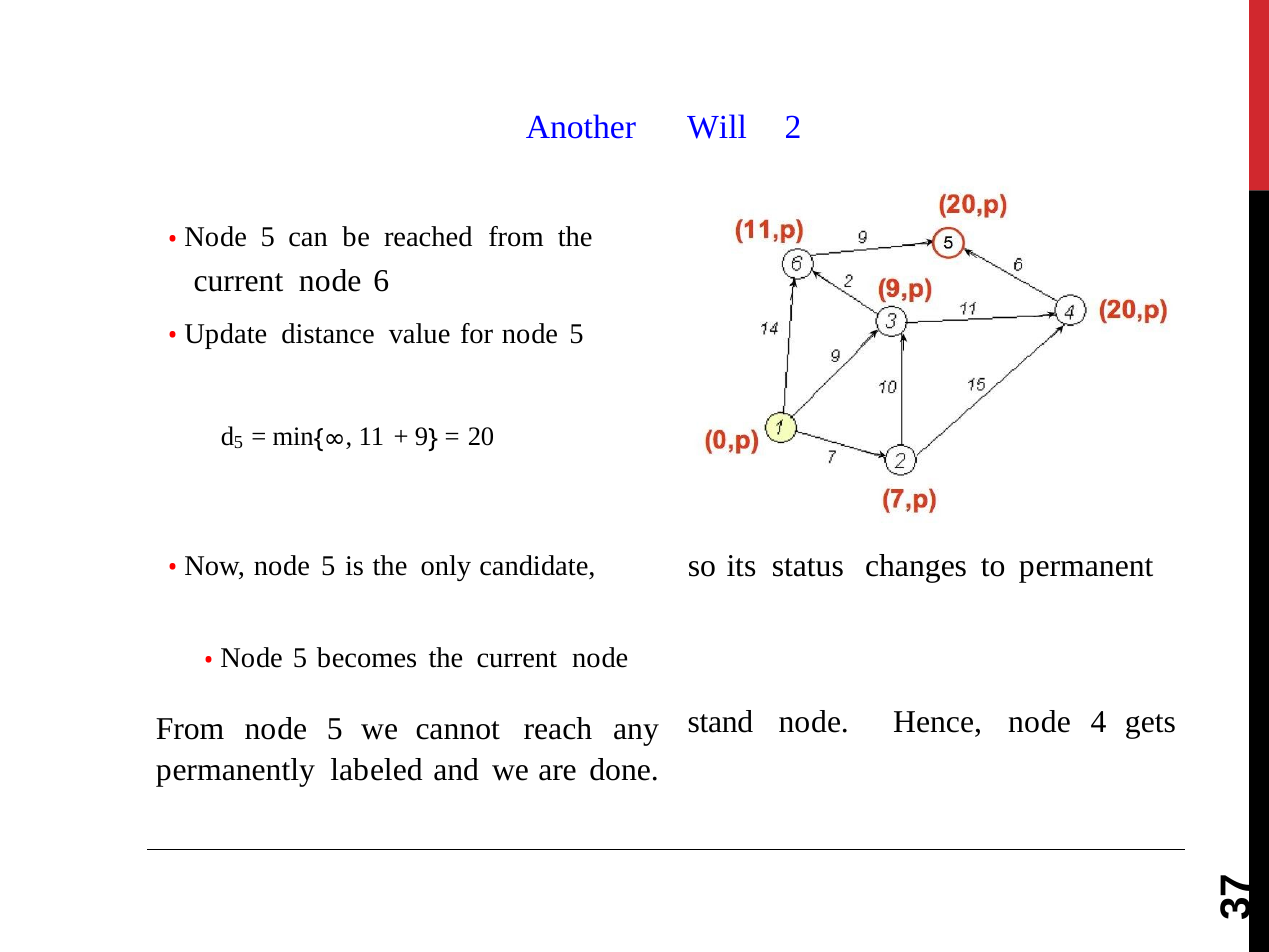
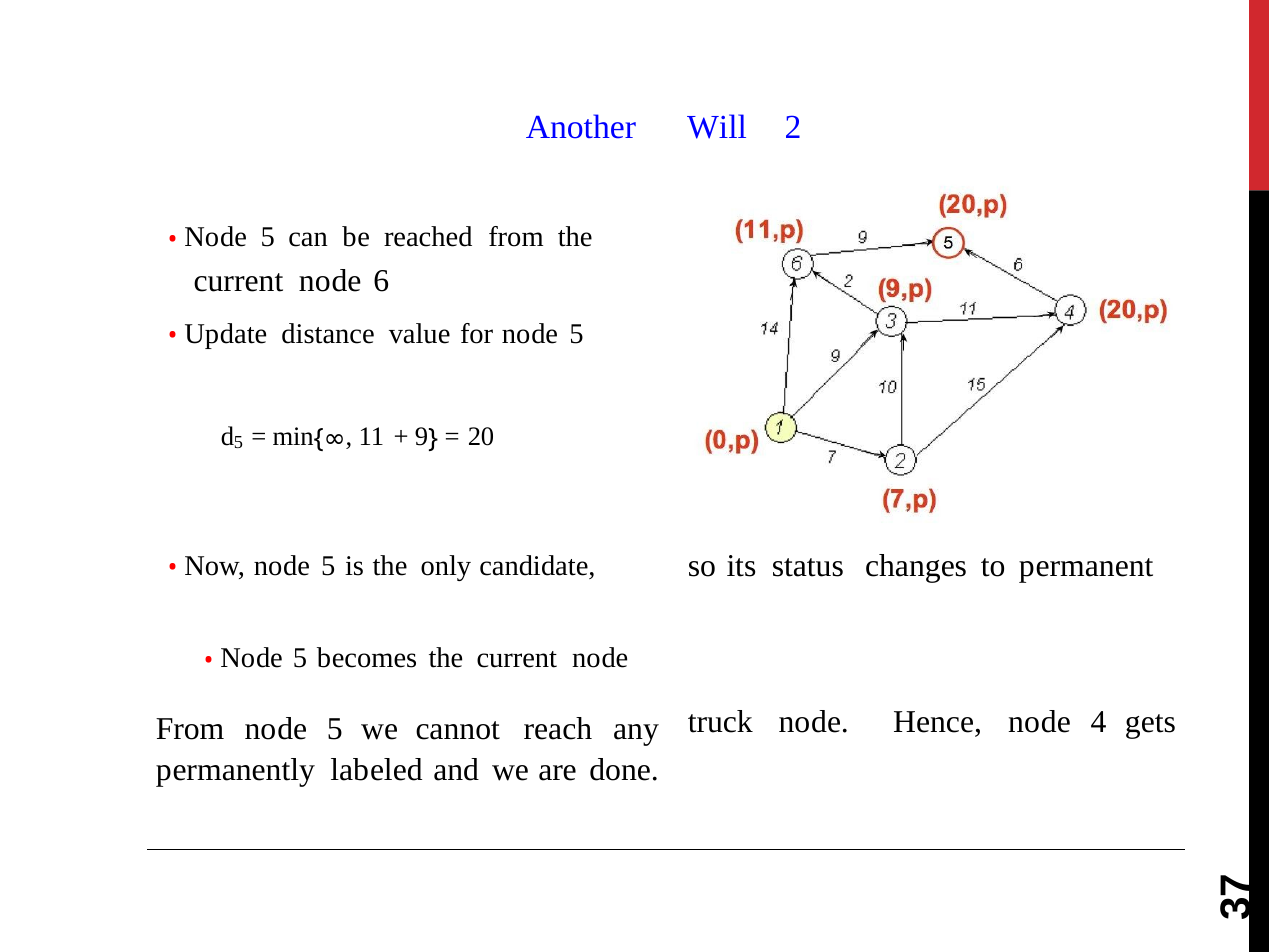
stand: stand -> truck (720, 722)
